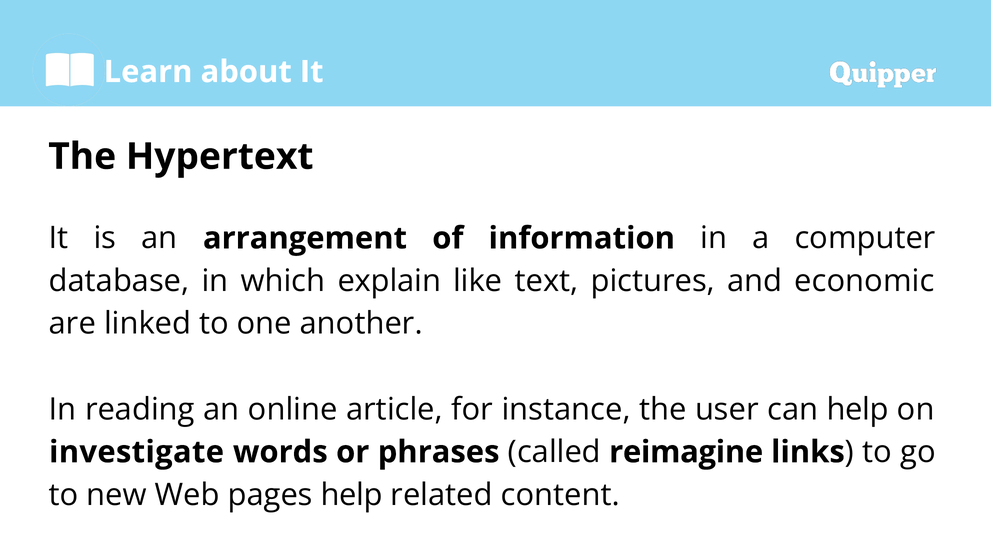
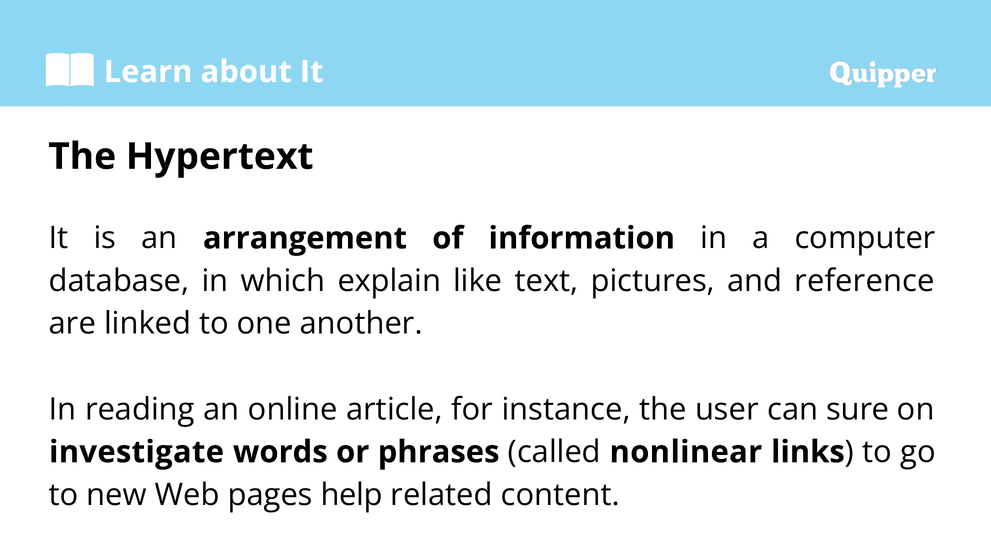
economic: economic -> reference (864, 281)
can help: help -> sure (858, 409)
reimagine: reimagine -> nonlinear (686, 452)
